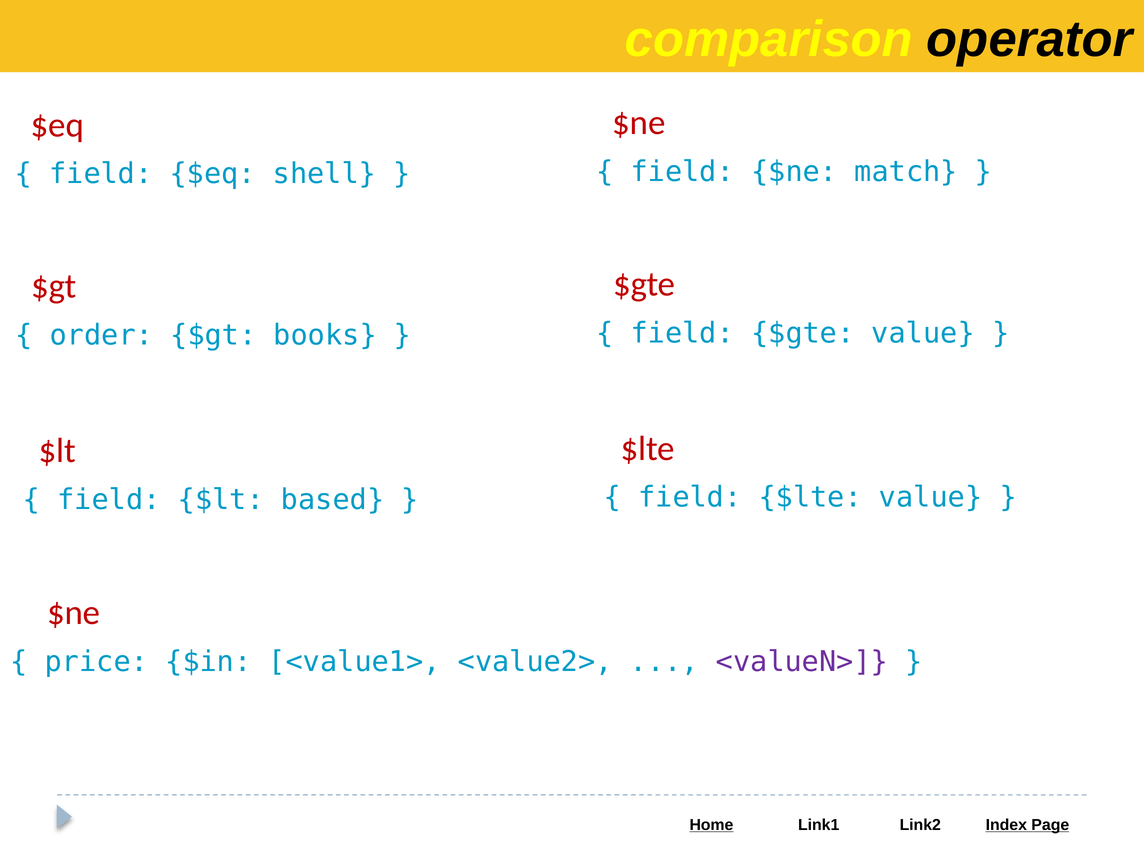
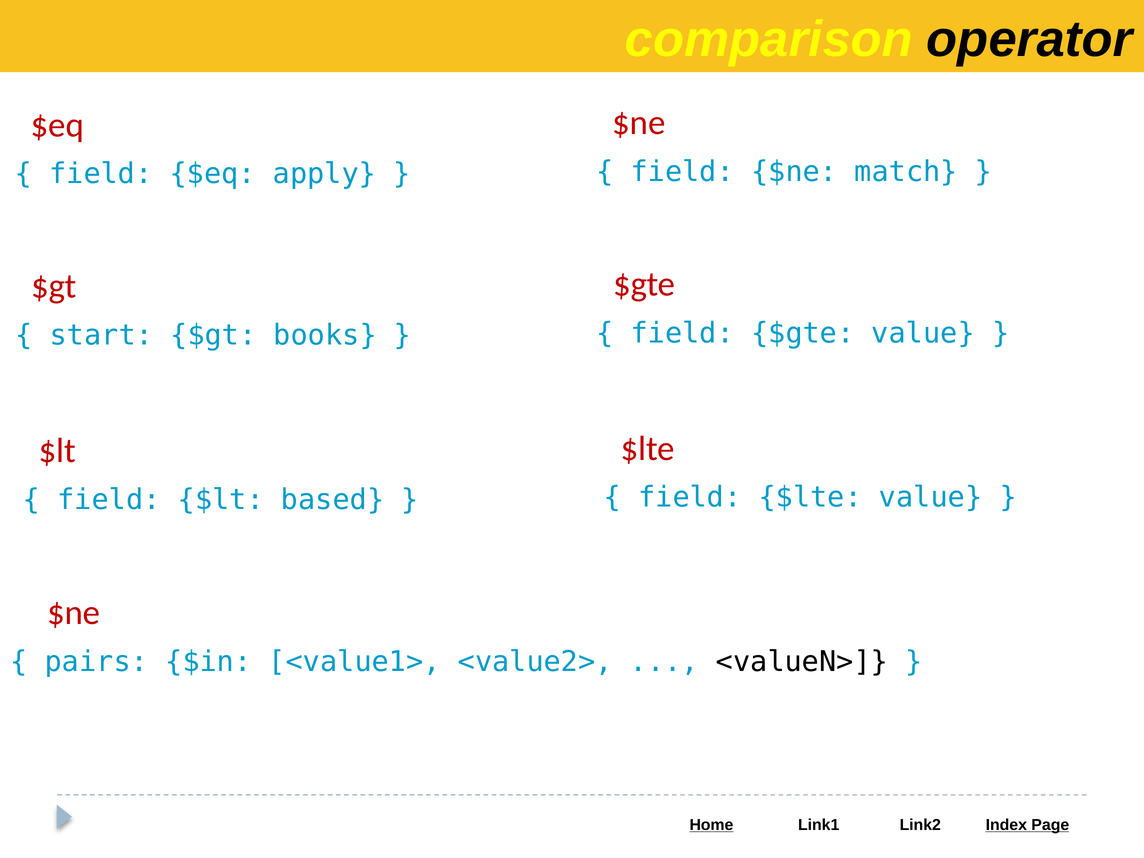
shell: shell -> apply (324, 174)
order: order -> start (101, 335)
price: price -> pairs (96, 662)
<valueN> colour: purple -> black (802, 662)
